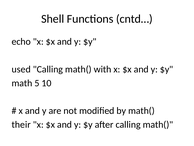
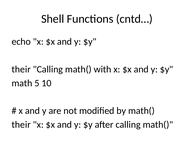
used: used -> their (21, 69)
